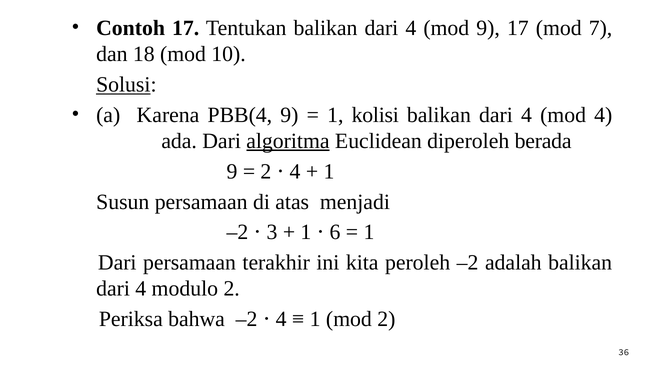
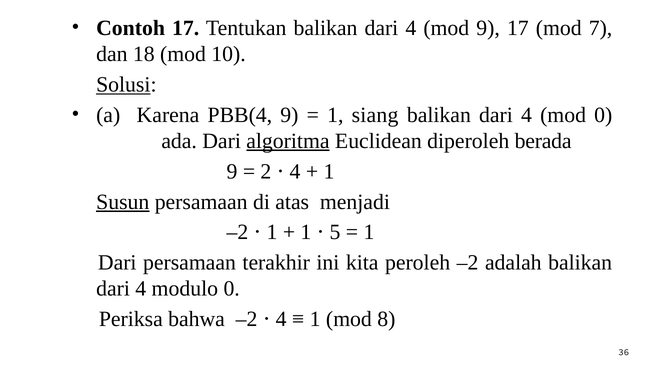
kolisi: kolisi -> siang (375, 115)
mod 4: 4 -> 0 (603, 115)
Susun underline: none -> present (123, 202)
–2 3: 3 -> 1 (272, 232)
6: 6 -> 5 (335, 232)
modulo 2: 2 -> 0 (232, 289)
mod 2: 2 -> 8 (386, 319)
